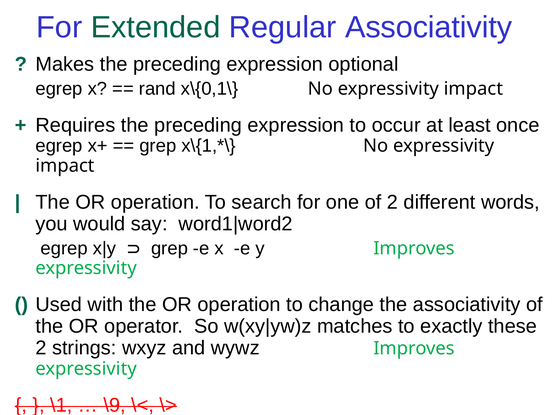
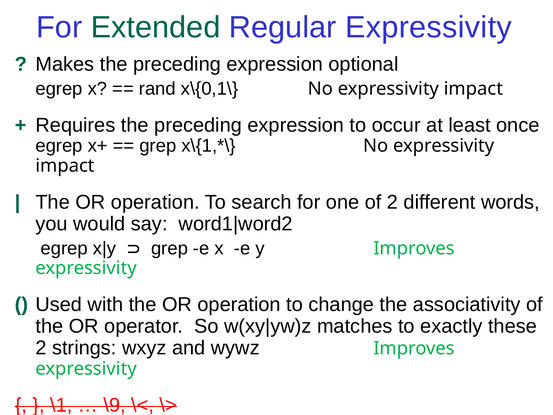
Regular Associativity: Associativity -> Expressivity (428, 27)
